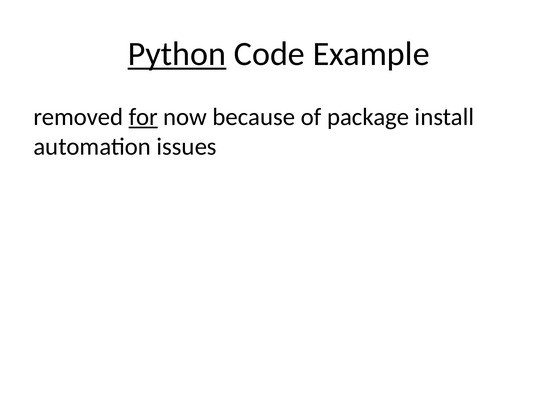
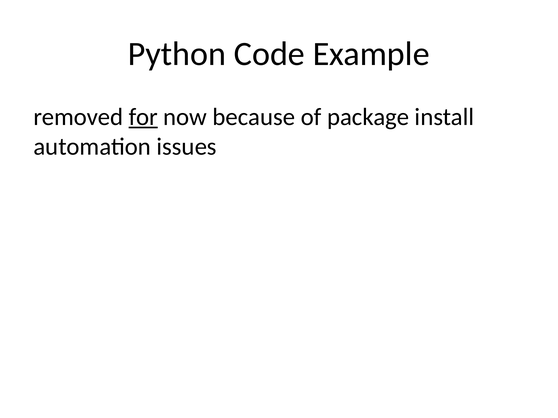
Python underline: present -> none (177, 54)
